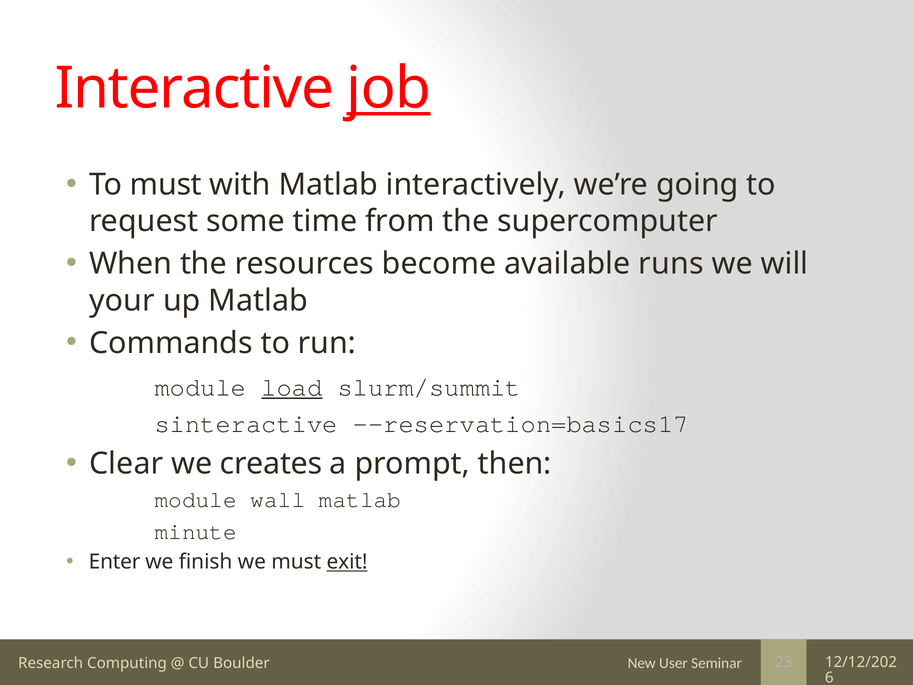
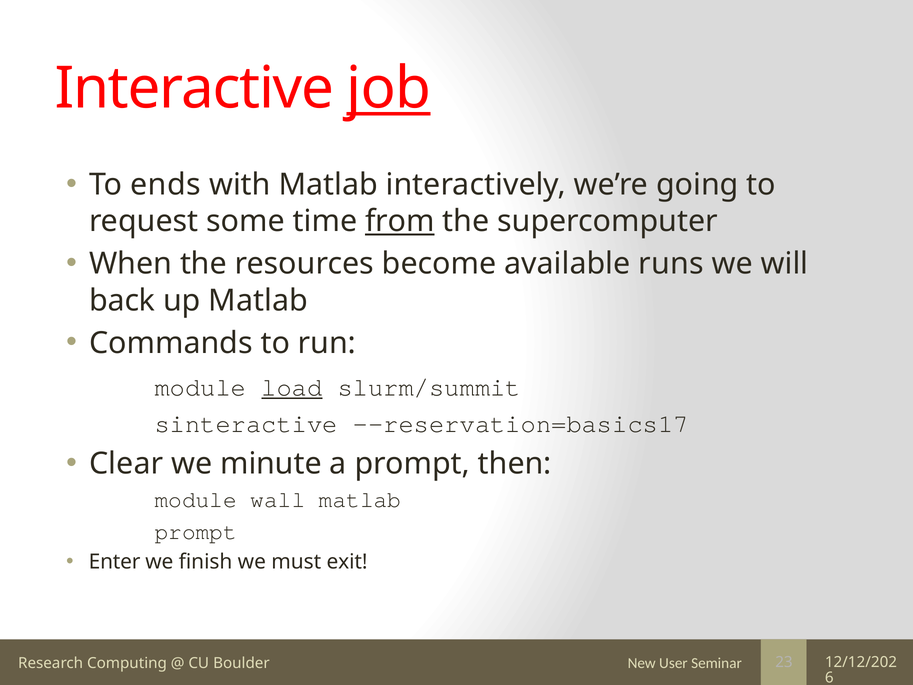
To must: must -> ends (166, 185)
from underline: none -> present (400, 221)
your: your -> back (122, 300)
creates: creates -> minute (271, 464)
minute: minute -> prompt (196, 532)
exit underline: present -> none (347, 562)
